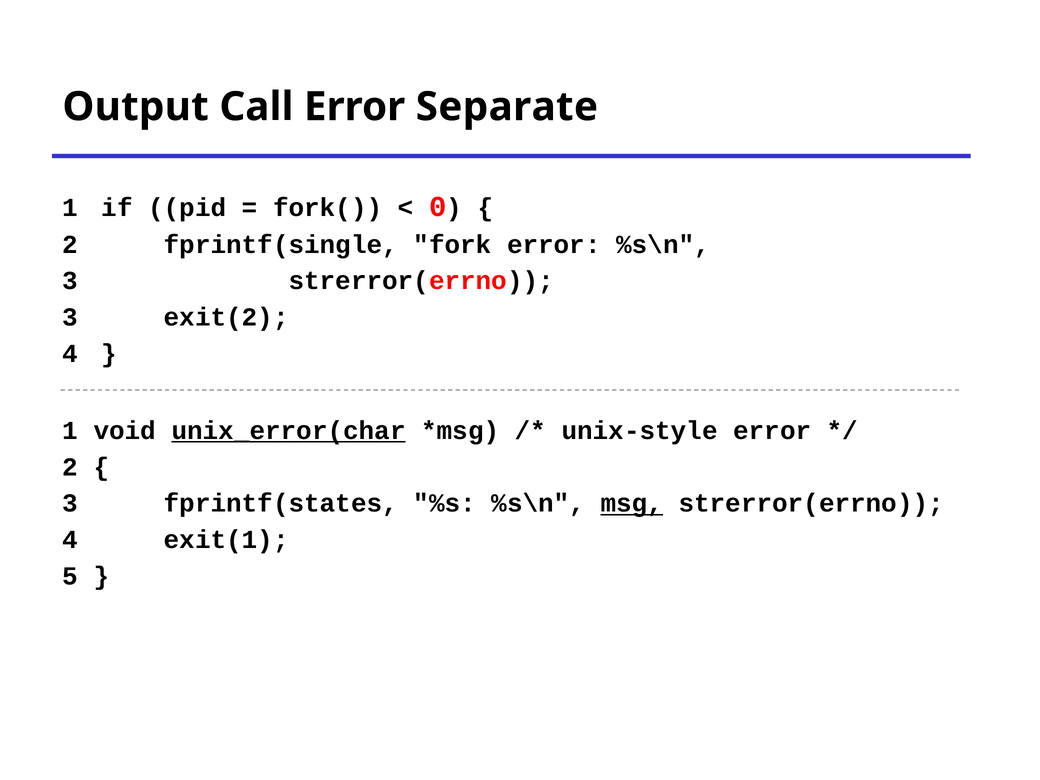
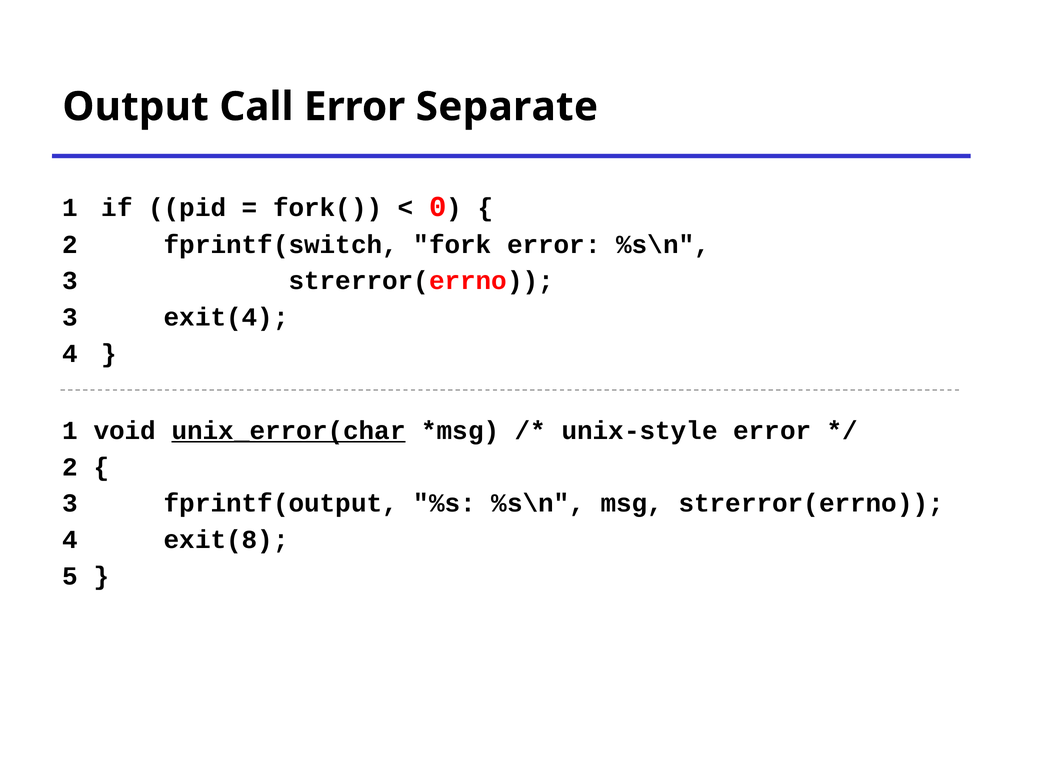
fprintf(single: fprintf(single -> fprintf(switch (281, 244)
exit(2: exit(2 -> exit(4 (226, 317)
fprintf(states: fprintf(states -> fprintf(output (281, 503)
msg underline: present -> none (632, 503)
exit(1: exit(1 -> exit(8 (226, 540)
